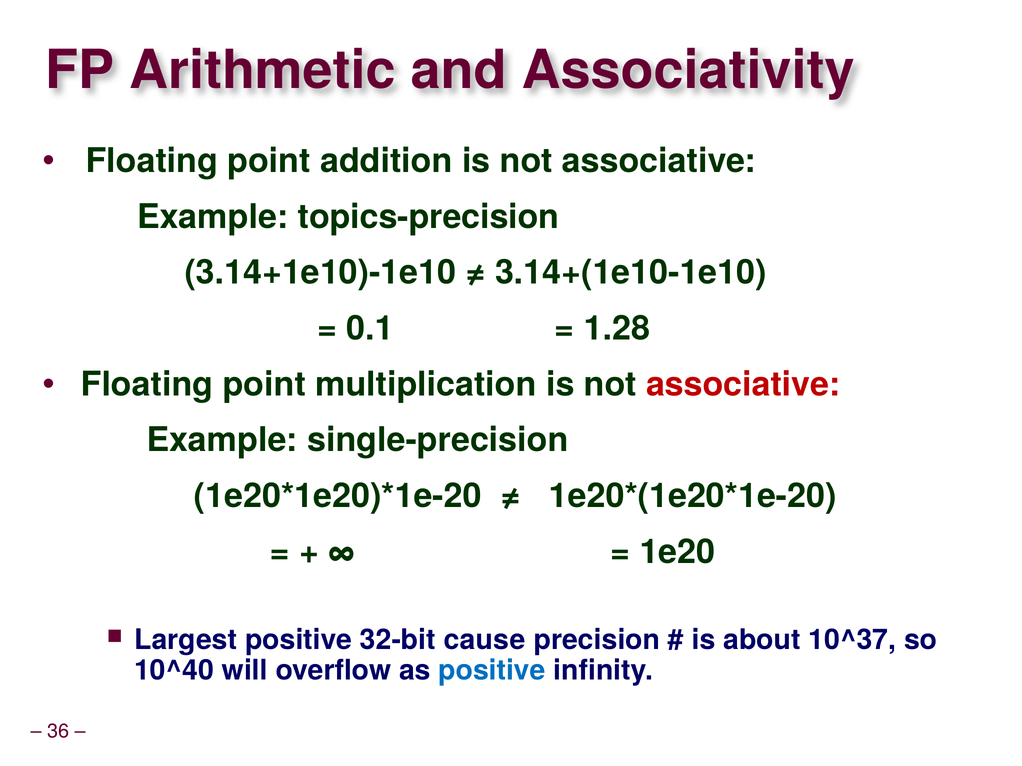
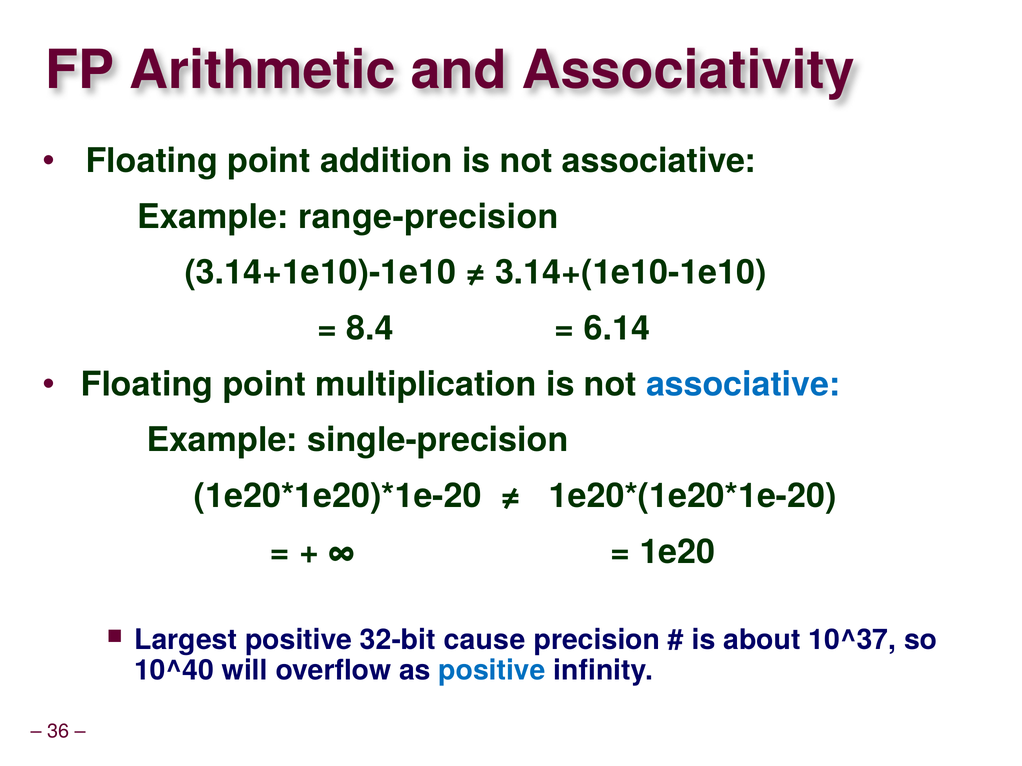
topics-precision: topics-precision -> range-precision (428, 217)
0.1: 0.1 -> 8.4 (370, 329)
1.28: 1.28 -> 6.14 (617, 329)
associative colour: red -> blue (743, 385)
